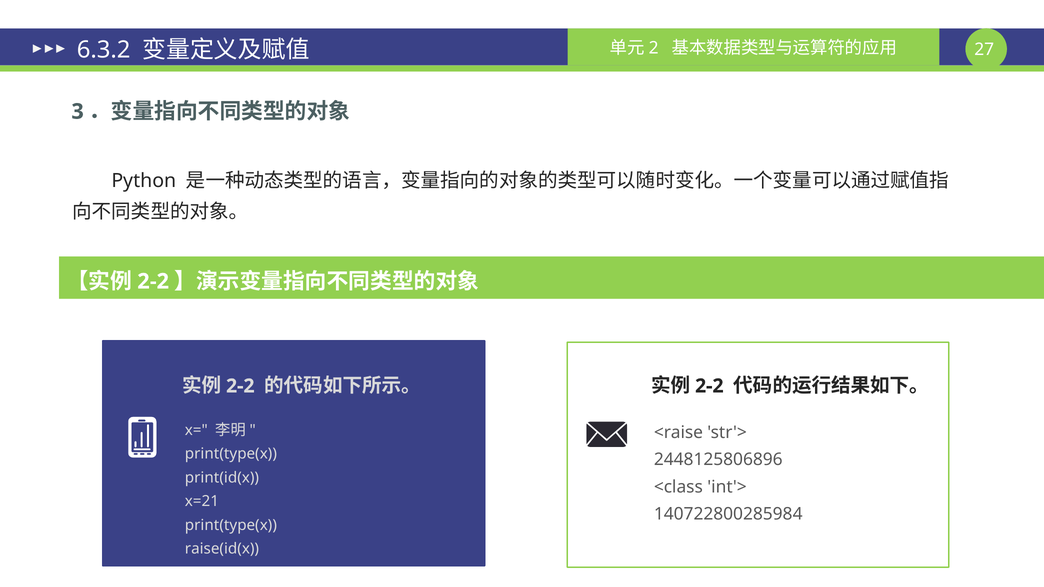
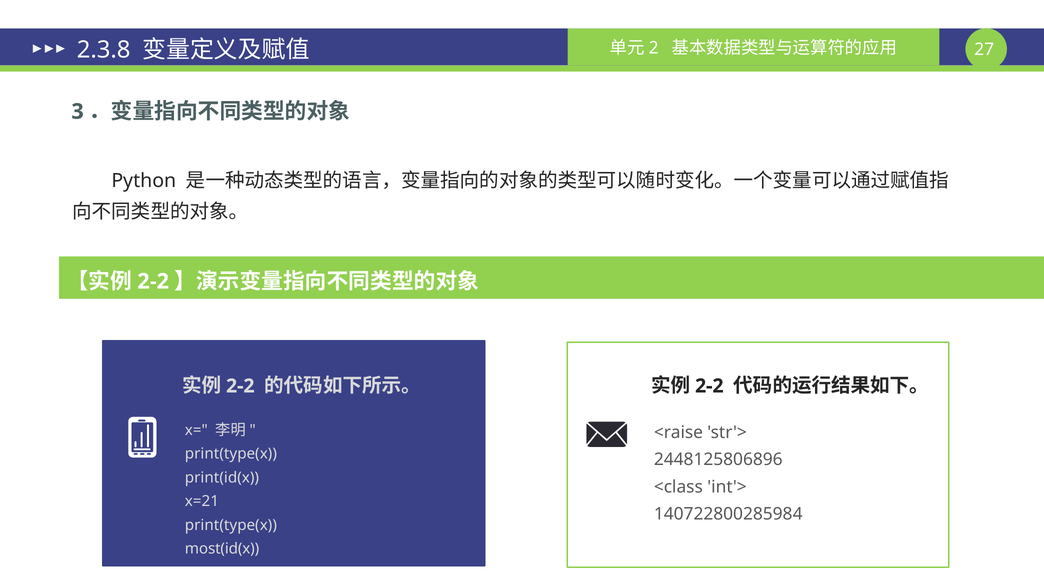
6.3.2: 6.3.2 -> 2.3.8 (104, 50)
raise(id(x: raise(id(x -> most(id(x (222, 549)
